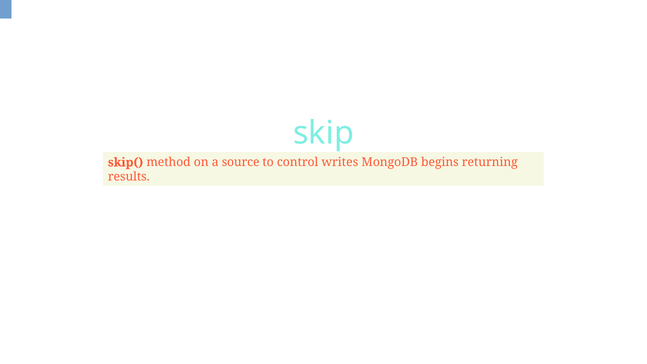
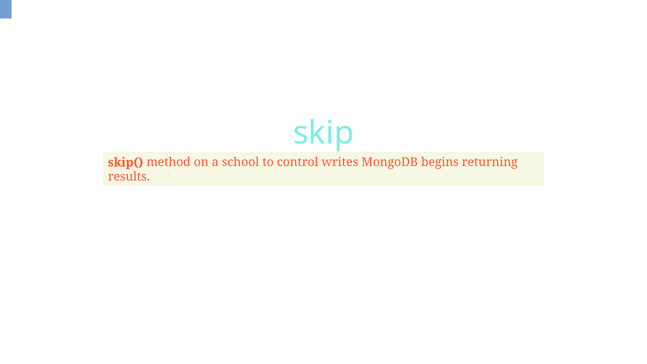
source: source -> school (241, 162)
